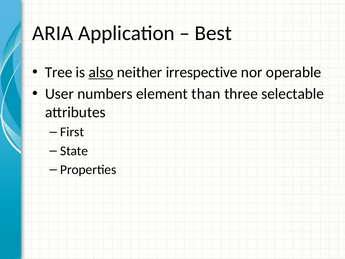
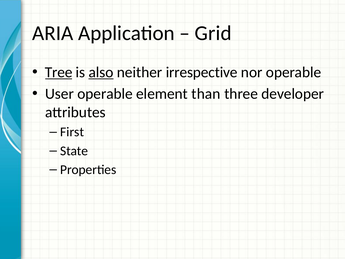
Best: Best -> Grid (213, 33)
Tree underline: none -> present (59, 72)
User numbers: numbers -> operable (105, 94)
selectable: selectable -> developer (293, 94)
